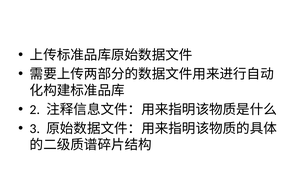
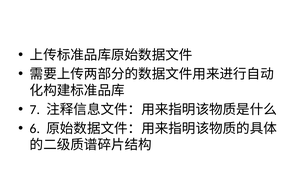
2: 2 -> 7 (35, 109)
3: 3 -> 6 (35, 128)
